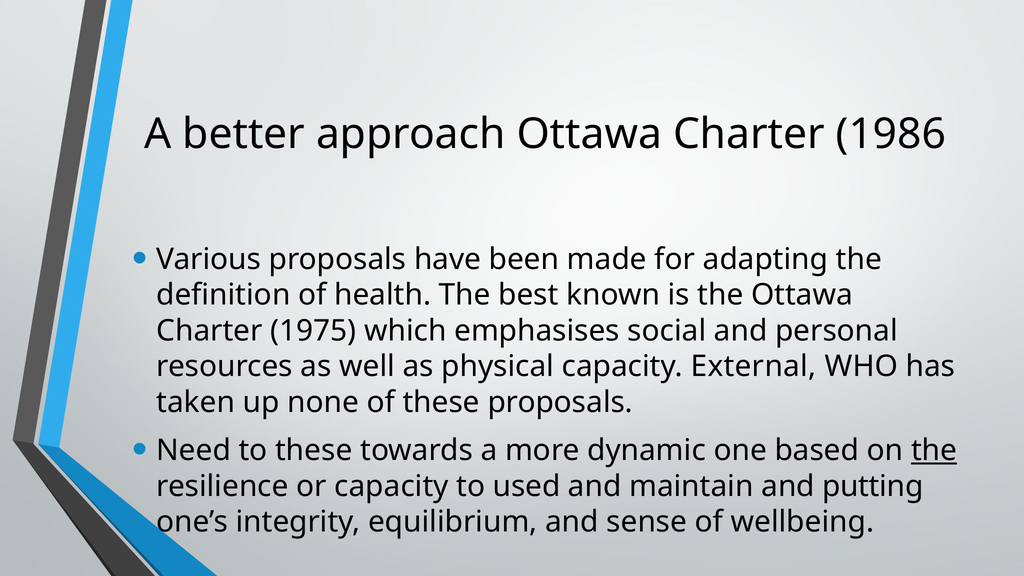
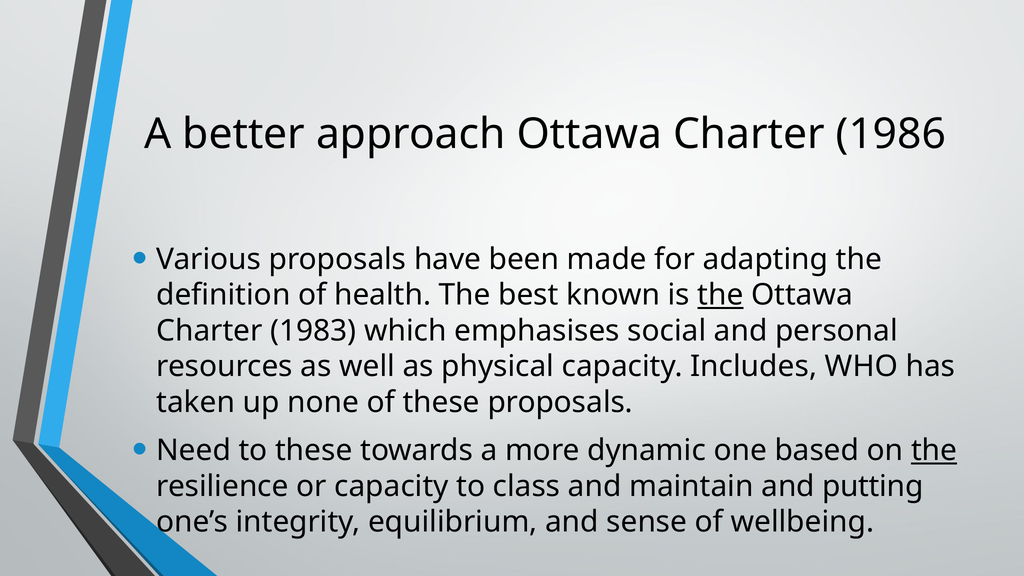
the underline: none -> present (720, 295)
1975: 1975 -> 1983 (313, 331)
External: External -> Includes (754, 367)
used: used -> class (526, 486)
